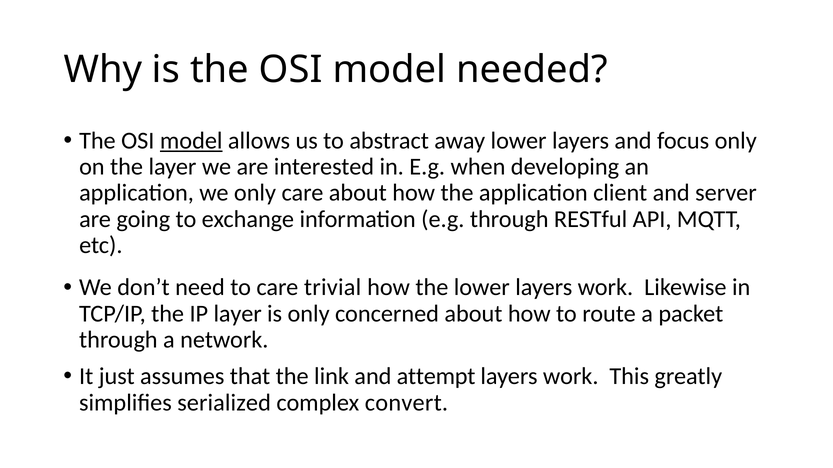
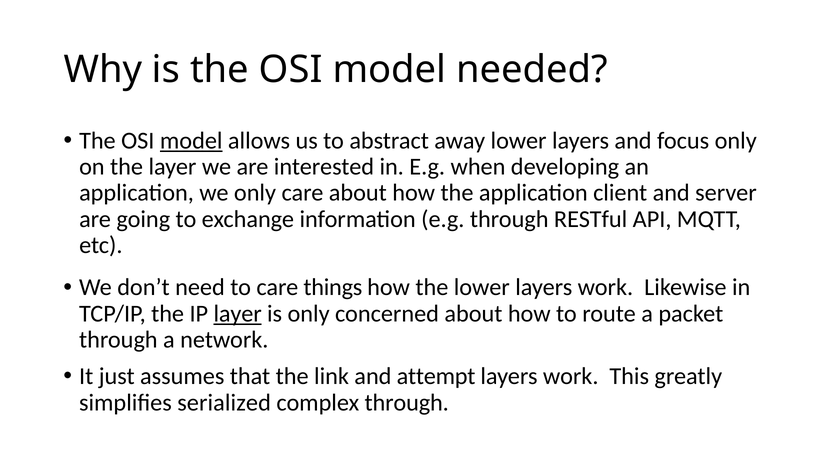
trivial: trivial -> things (333, 288)
layer underline: none -> present (238, 314)
complex convert: convert -> through (407, 403)
